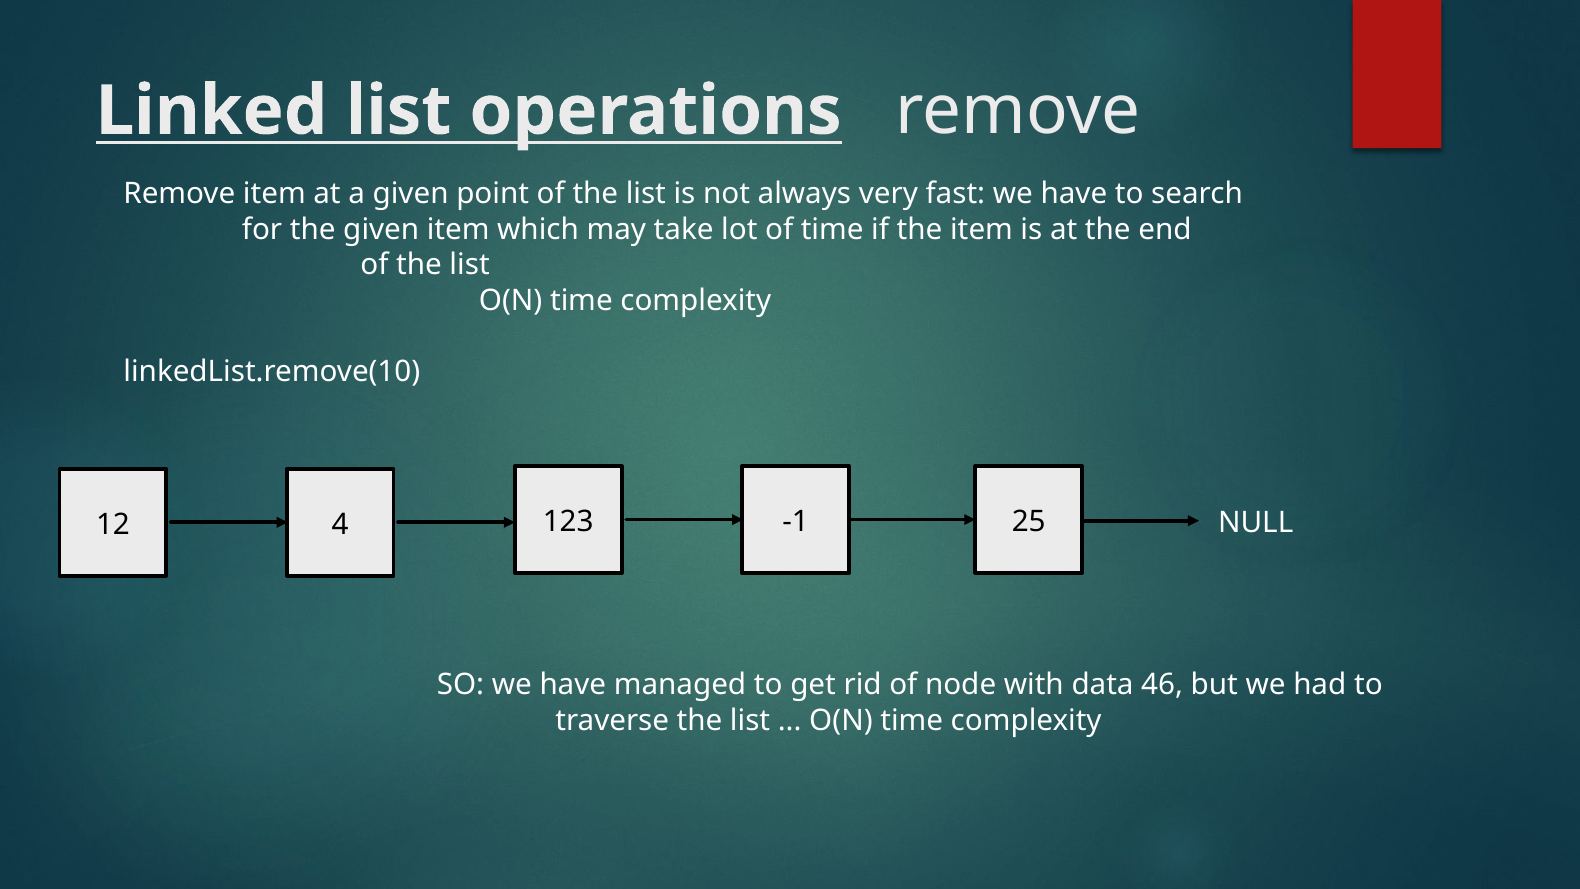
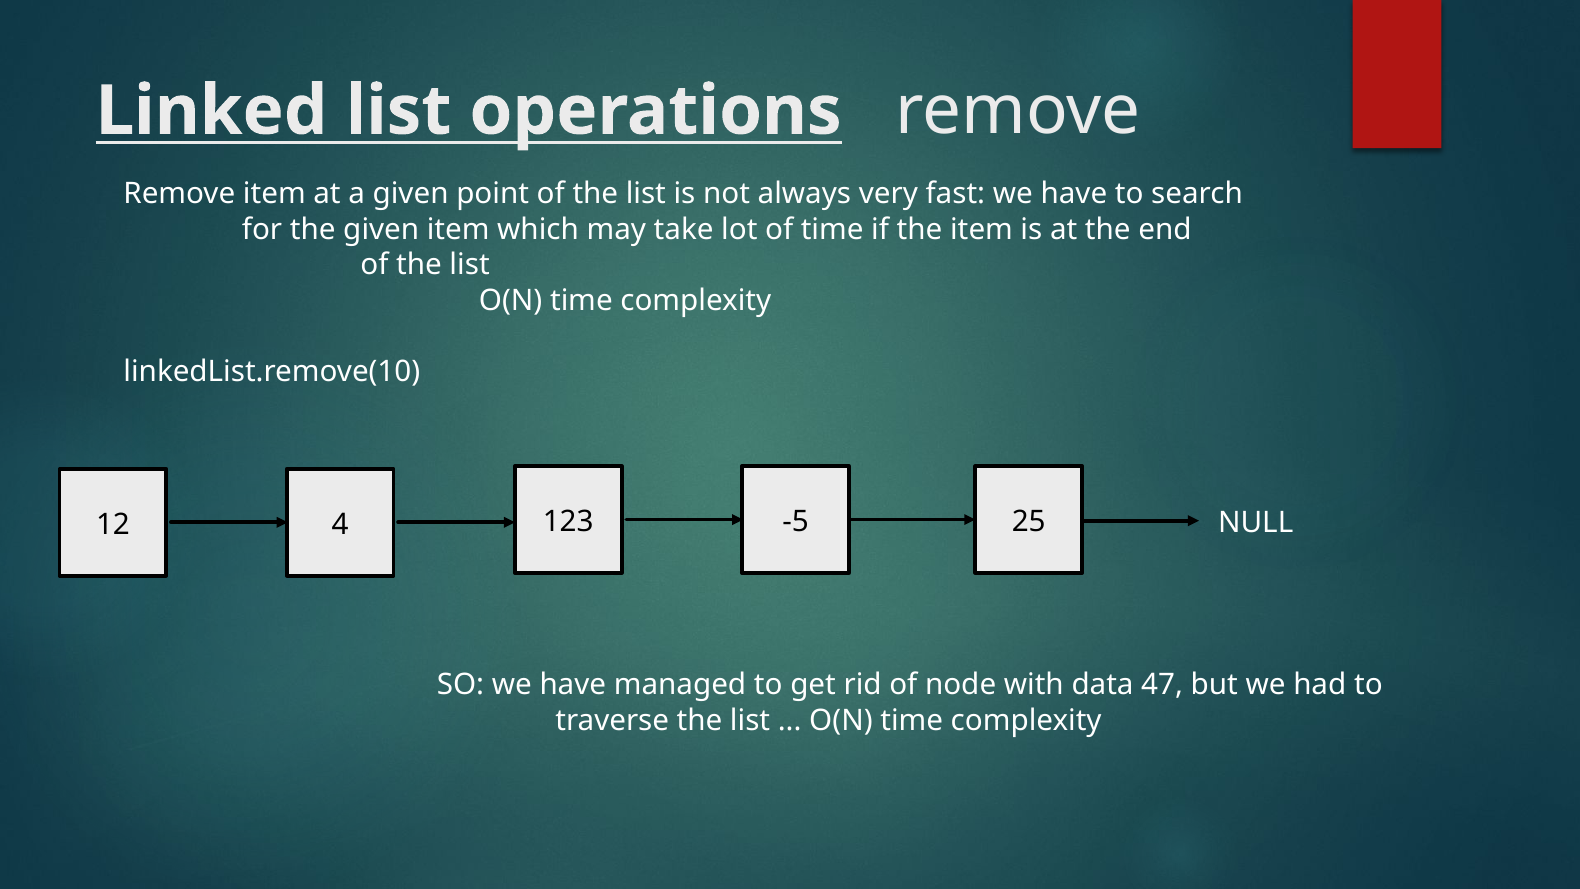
-1: -1 -> -5 (796, 521)
46: 46 -> 47 (1162, 685)
